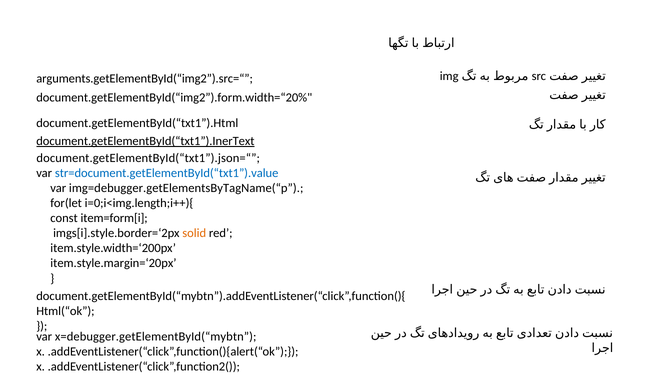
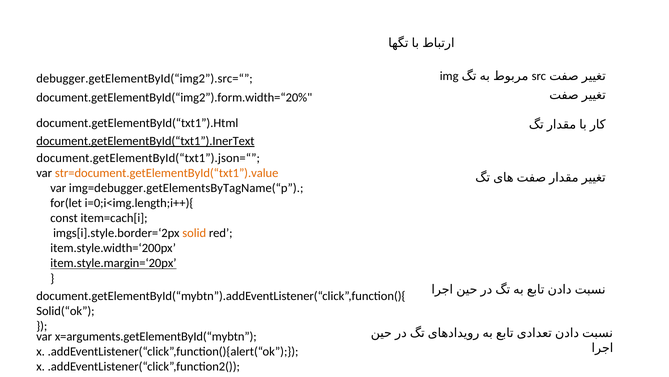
arguments.getElementById(“img2”).src=“: arguments.getElementById(“img2”).src=“ -> debugger.getElementById(“img2”).src=“ (144, 79)
str=document.getElementById(“txt1”).value colour: blue -> orange (167, 173)
item=form[i: item=form[i -> item=cach[i (114, 218)
item.style.margin=‘20px underline: none -> present (113, 263)
Html(“ok: Html(“ok -> Solid(“ok (65, 311)
x=debugger.getElementById(“mybtn: x=debugger.getElementById(“mybtn -> x=arguments.getElementById(“mybtn (156, 336)
